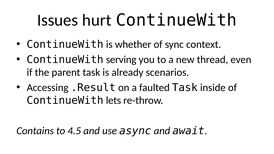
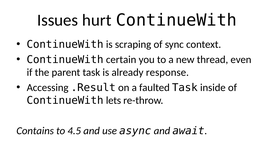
whether: whether -> scraping (133, 44)
serving: serving -> certain (121, 60)
scenarios: scenarios -> response (167, 73)
